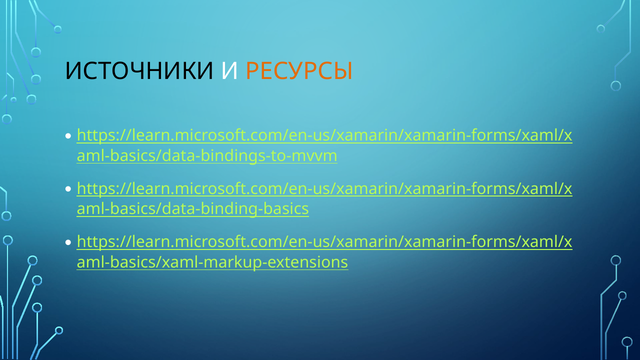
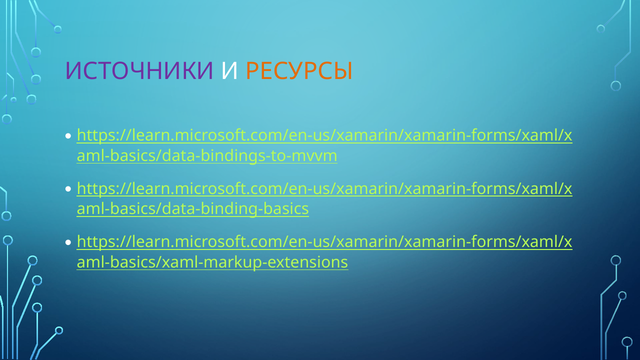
ИСТОЧНИКИ colour: black -> purple (140, 71)
